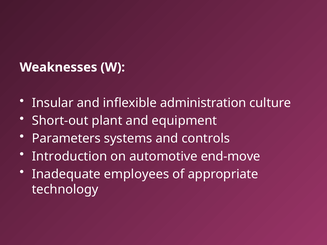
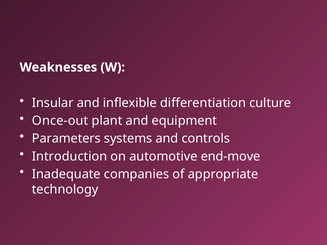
administration: administration -> differentiation (203, 103)
Short-out: Short-out -> Once-out (60, 121)
employees: employees -> companies (137, 174)
